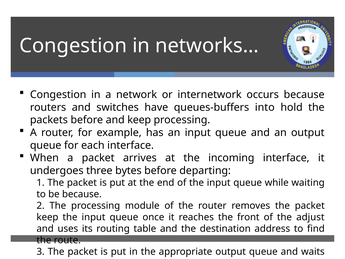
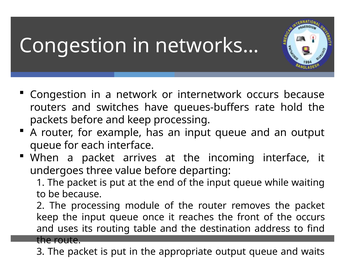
into: into -> rate (265, 107)
bytes: bytes -> value (128, 170)
the adjust: adjust -> occurs (310, 217)
